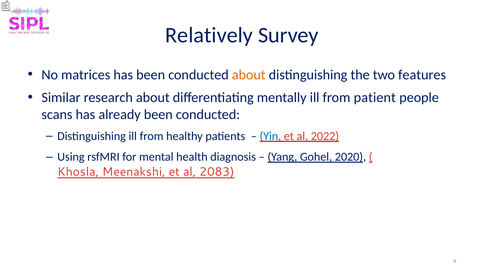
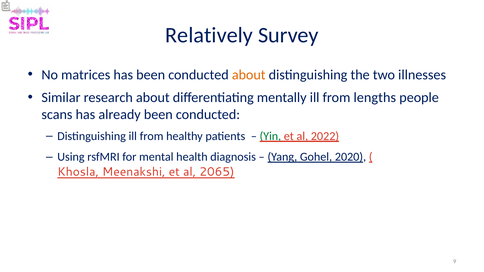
features: features -> illnesses (422, 75)
patient: patient -> lengths (375, 98)
Yin colour: blue -> green (270, 136)
2083: 2083 -> 2065 (217, 172)
